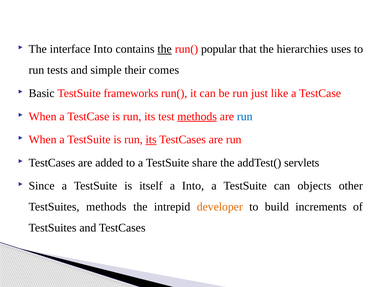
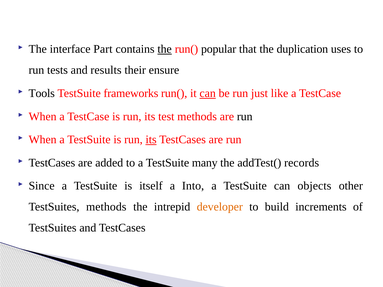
interface Into: Into -> Part (103, 49)
hierarchies: hierarchies -> duplication (302, 49)
simple: simple -> results (106, 70)
comes: comes -> ensure (164, 70)
Basic: Basic -> Tools (42, 93)
can underline: none -> present (208, 93)
methods underline: present -> none (197, 117)
run colour: blue -> black (245, 117)
share: share -> many (205, 163)
servlets: servlets -> records (302, 163)
